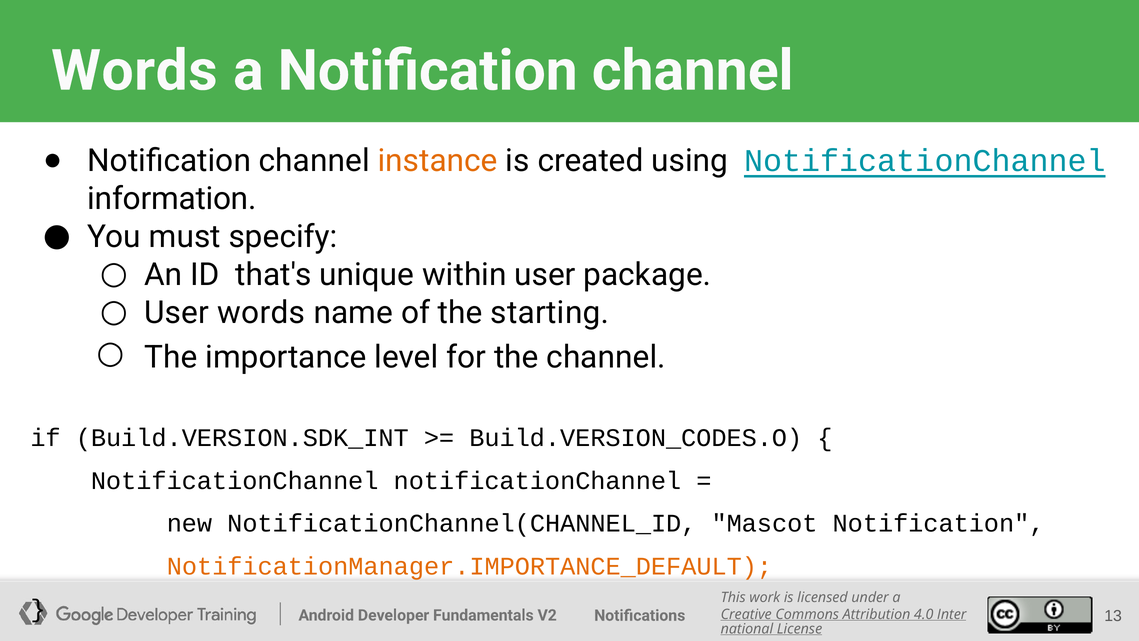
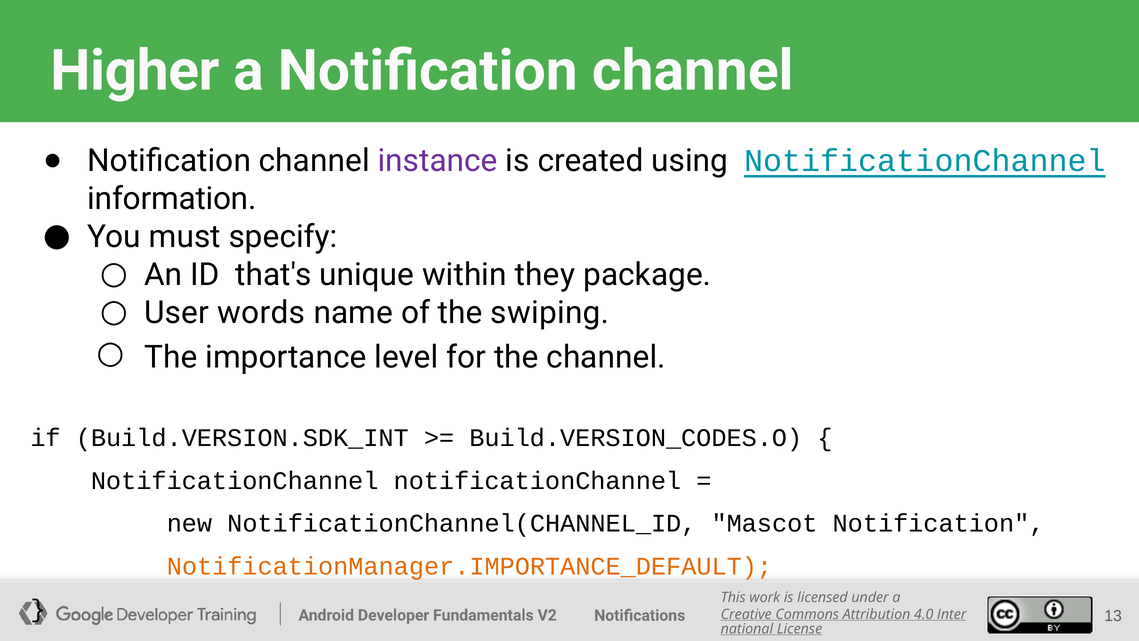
Words: Words -> Higher (135, 71)
instance colour: orange -> purple (438, 161)
within user: user -> they (545, 275)
starting: starting -> swiping (550, 313)
